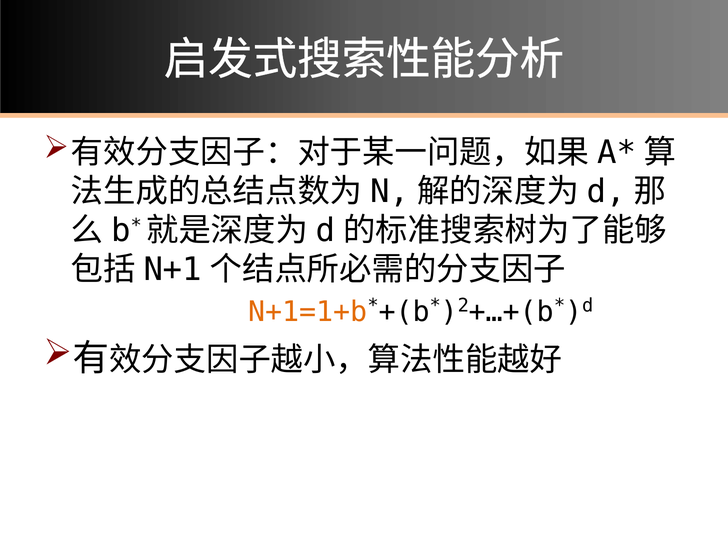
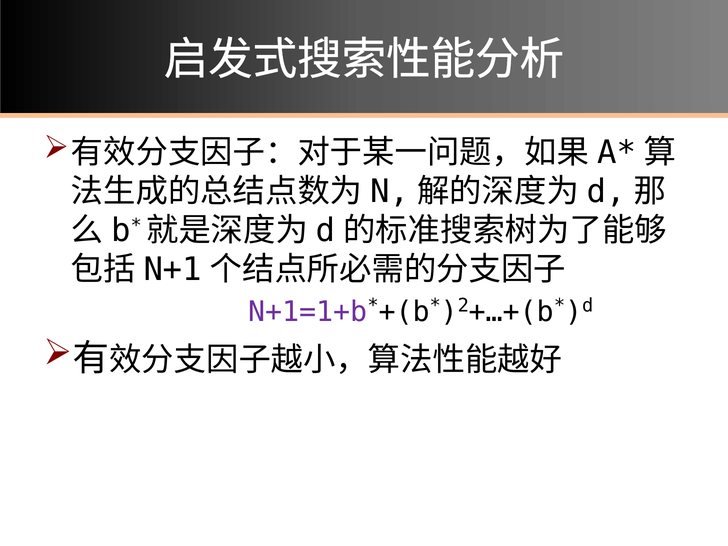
N+1=1+b colour: orange -> purple (308, 312)
